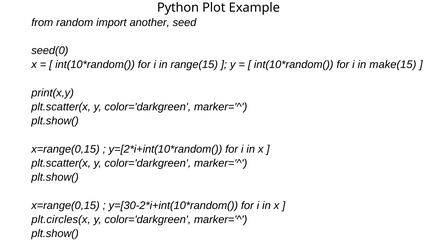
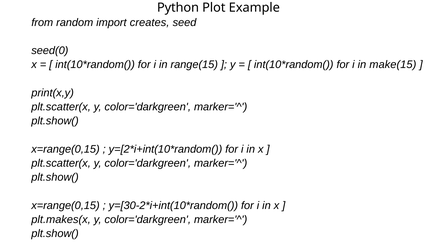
another: another -> creates (150, 22)
plt.circles(x: plt.circles(x -> plt.makes(x (61, 219)
